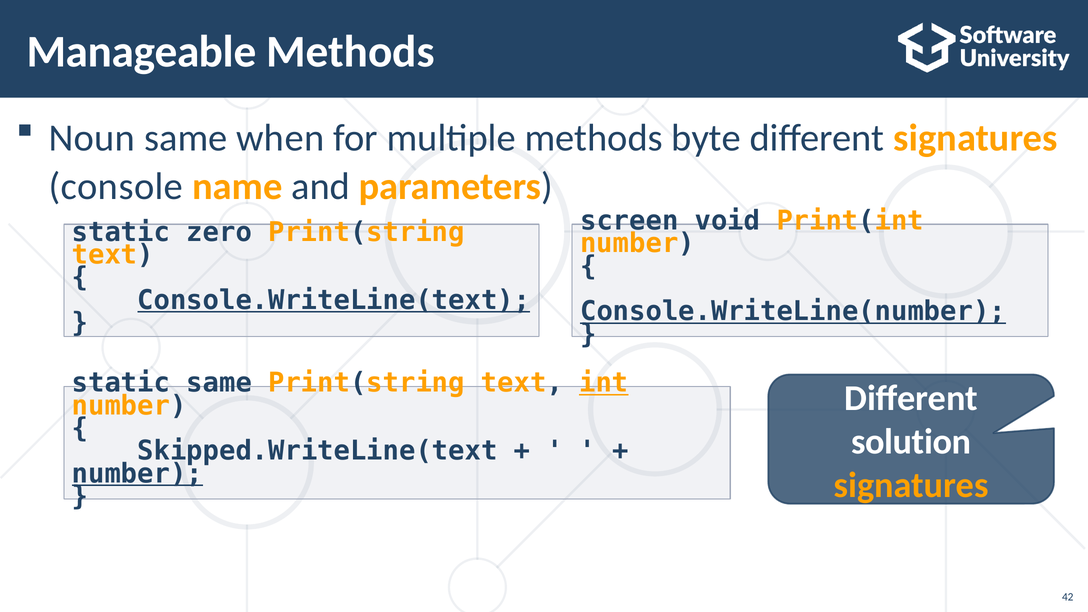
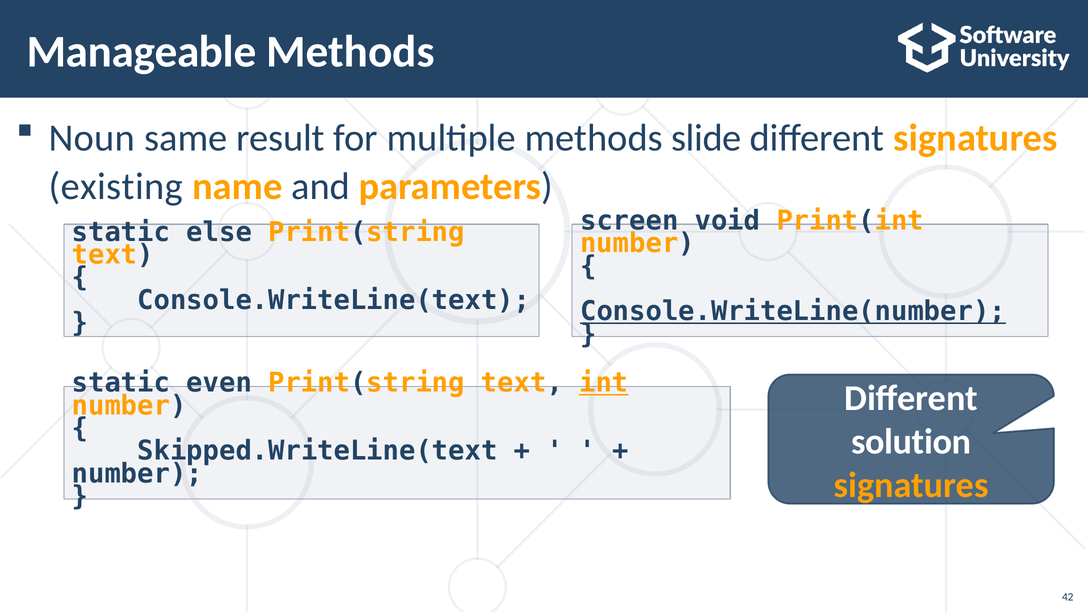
when: when -> result (280, 138)
byte: byte -> slide (706, 138)
console: console -> existing (116, 187)
zero: zero -> else (219, 232)
Console.WriteLine(text underline: present -> none (334, 300)
static same: same -> even (219, 383)
number underline: present -> none (137, 474)
